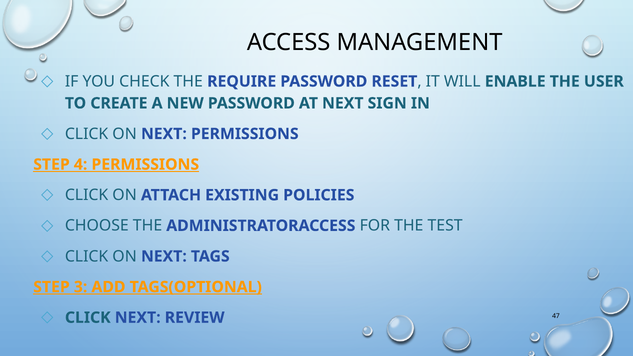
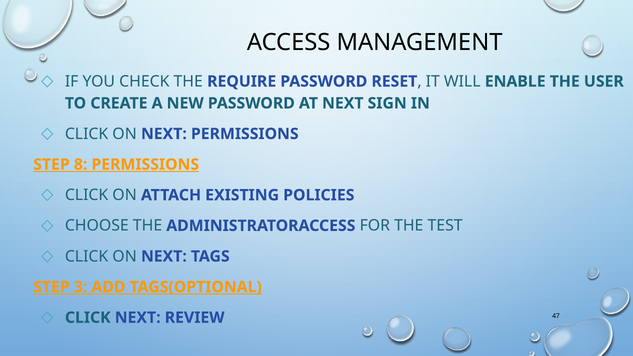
4: 4 -> 8 (81, 165)
